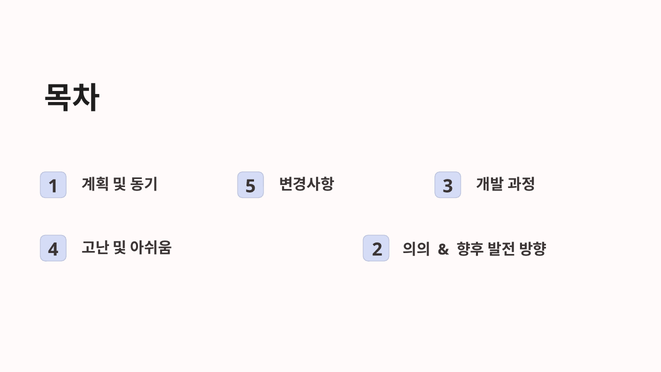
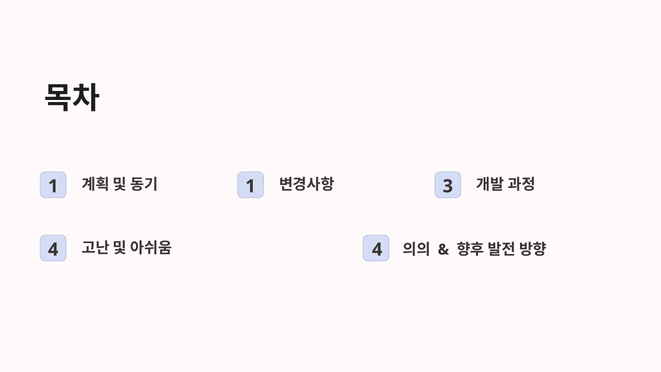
5: 5 -> 1 (251, 186)
2: 2 -> 4 (377, 249)
